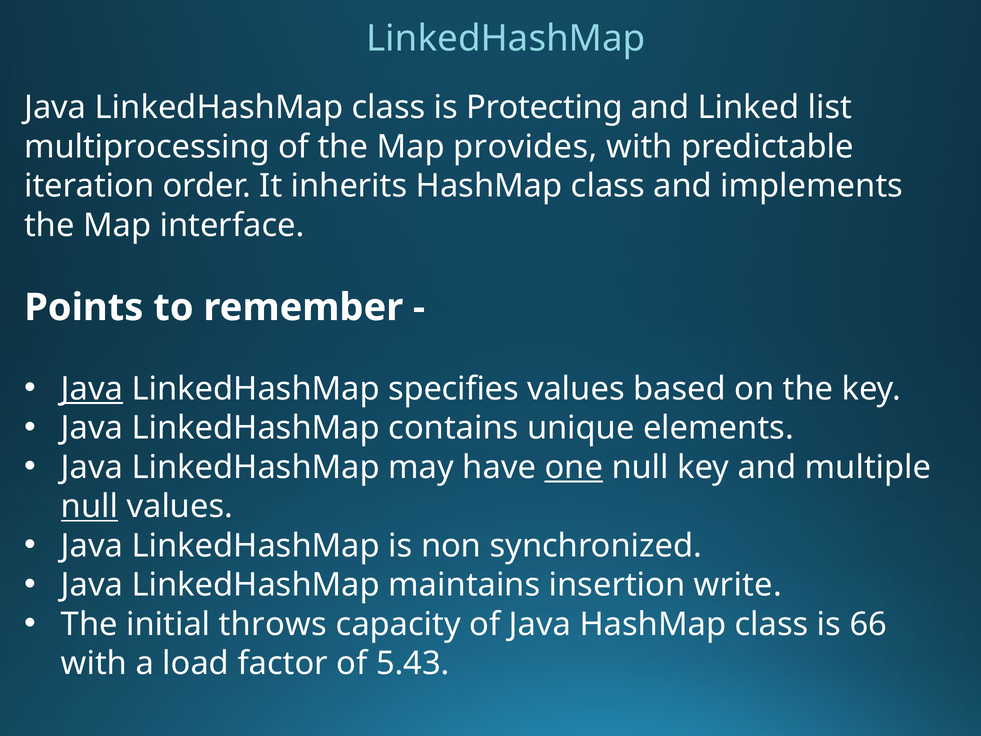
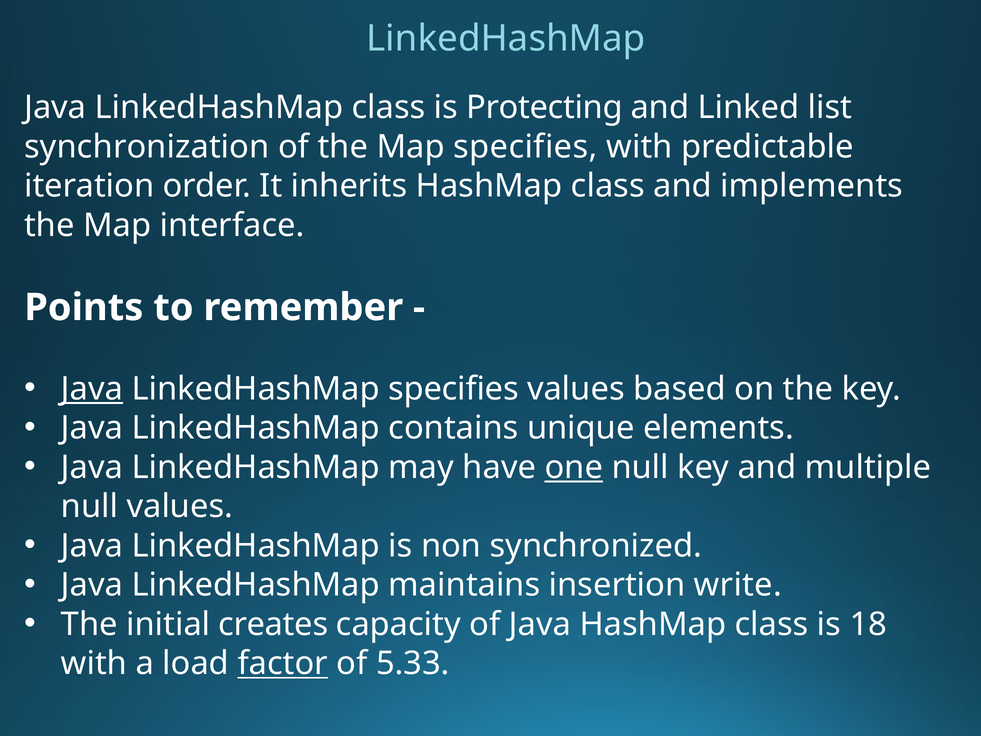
multiprocessing: multiprocessing -> synchronization (147, 147)
Map provides: provides -> specifies (525, 147)
null underline: present -> none (90, 507)
throws: throws -> creates (273, 624)
66: 66 -> 18 (868, 624)
factor underline: none -> present (283, 663)
5.43: 5.43 -> 5.33 (413, 663)
